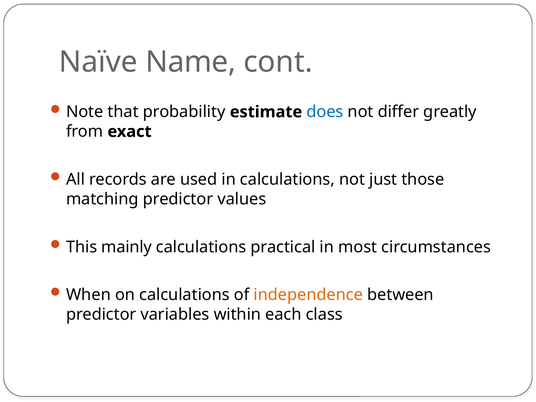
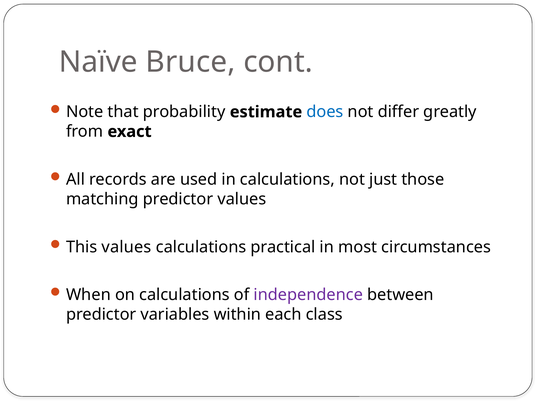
Name: Name -> Bruce (190, 62)
This mainly: mainly -> values (126, 247)
independence colour: orange -> purple (308, 295)
